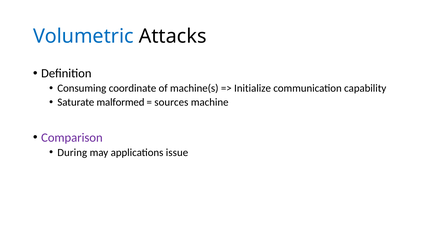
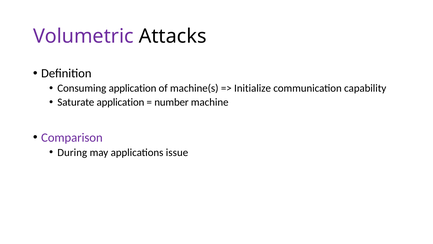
Volumetric colour: blue -> purple (83, 36)
Consuming coordinate: coordinate -> application (133, 88)
Saturate malformed: malformed -> application (120, 102)
sources: sources -> number (171, 102)
